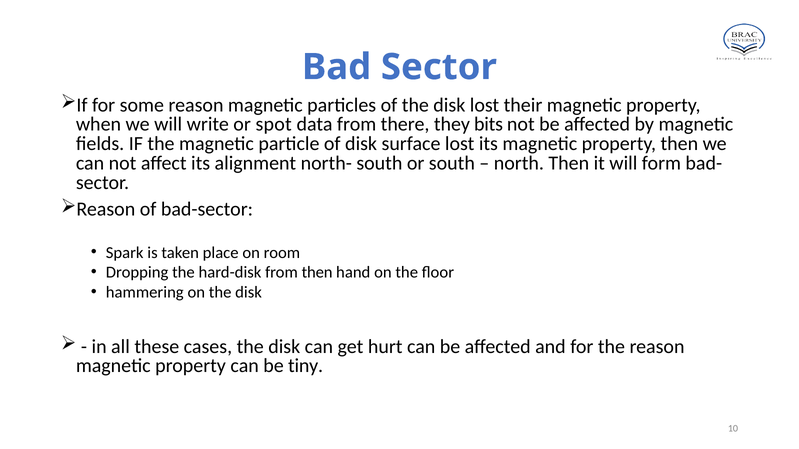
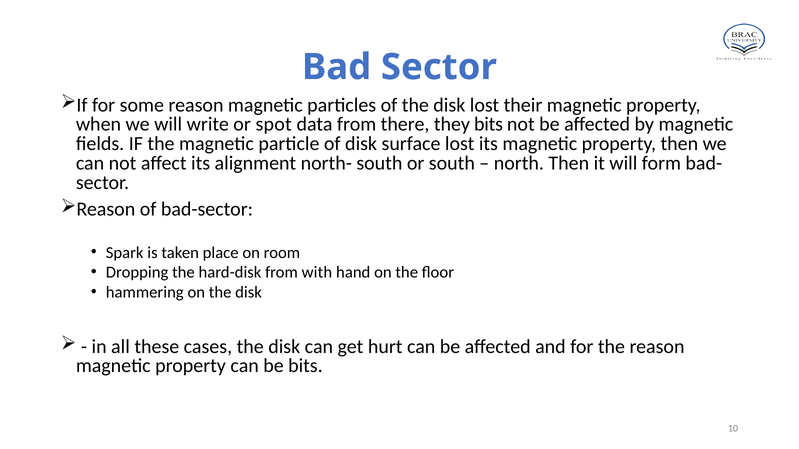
from then: then -> with (317, 273)
be tiny: tiny -> bits (305, 366)
